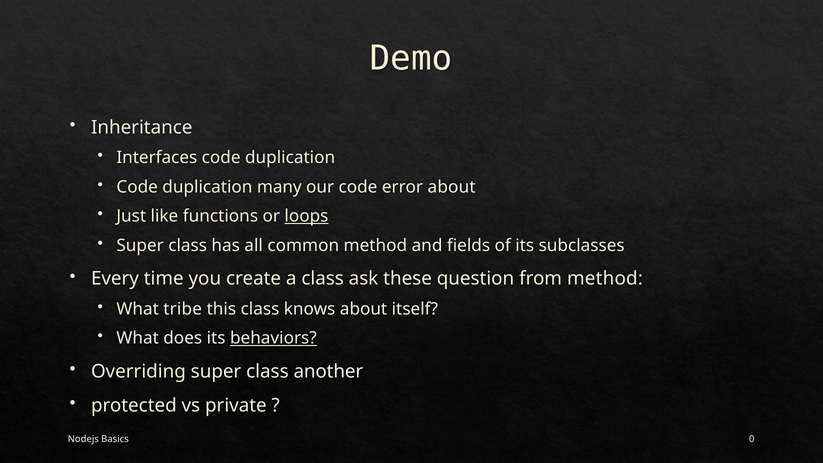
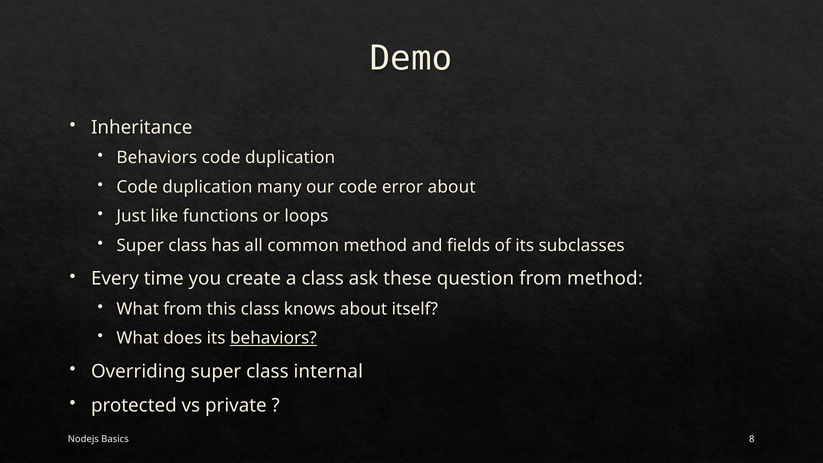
Interfaces: Interfaces -> Behaviors (157, 158)
loops underline: present -> none (306, 216)
What tribe: tribe -> from (183, 309)
another: another -> internal (328, 371)
0: 0 -> 8 (752, 439)
